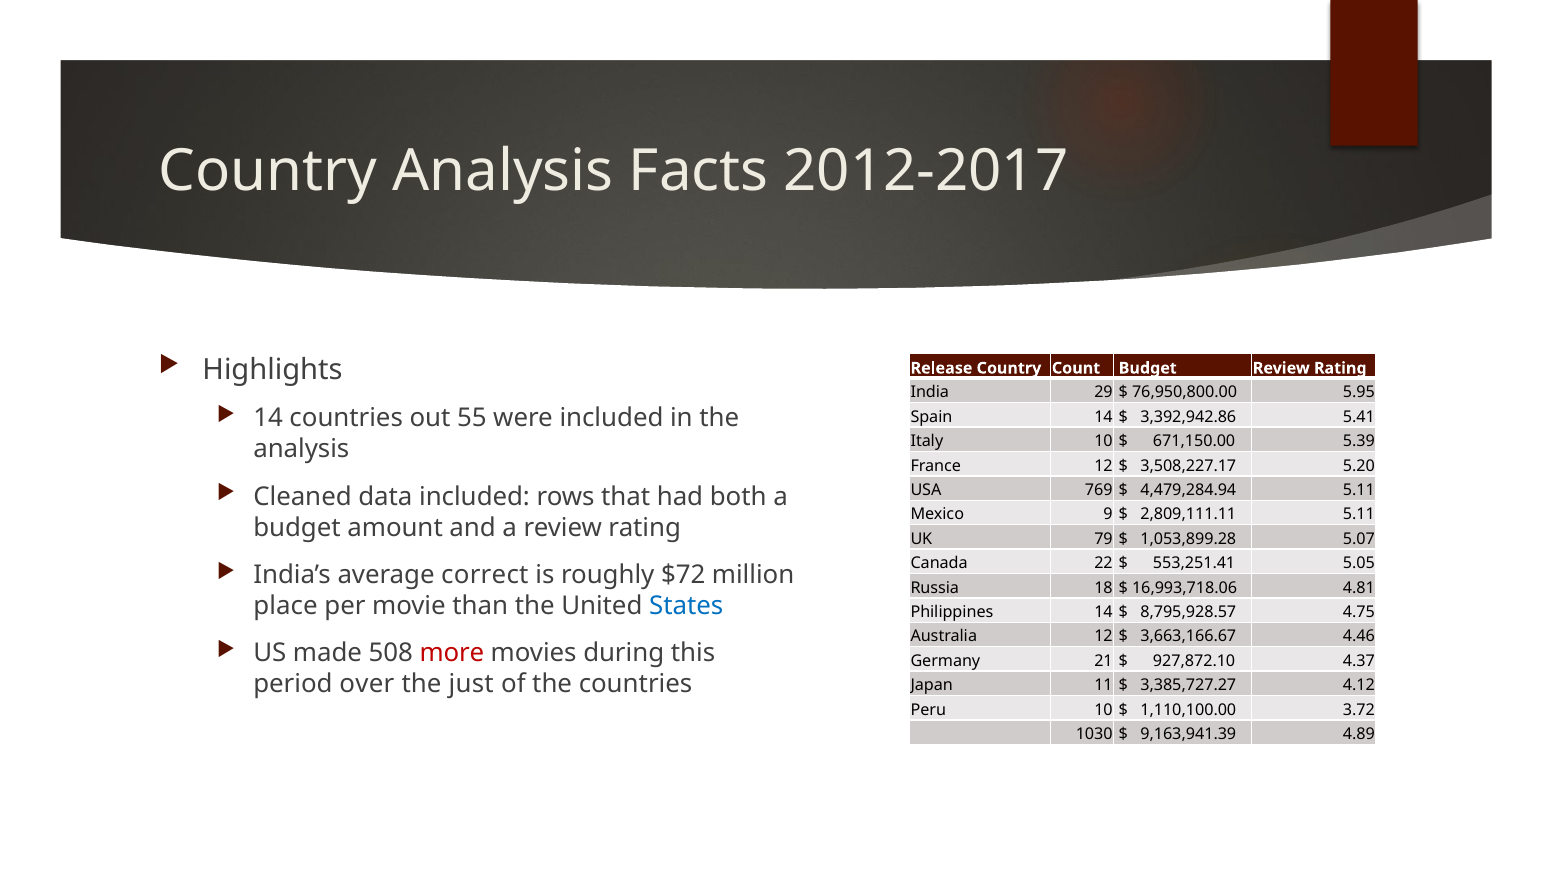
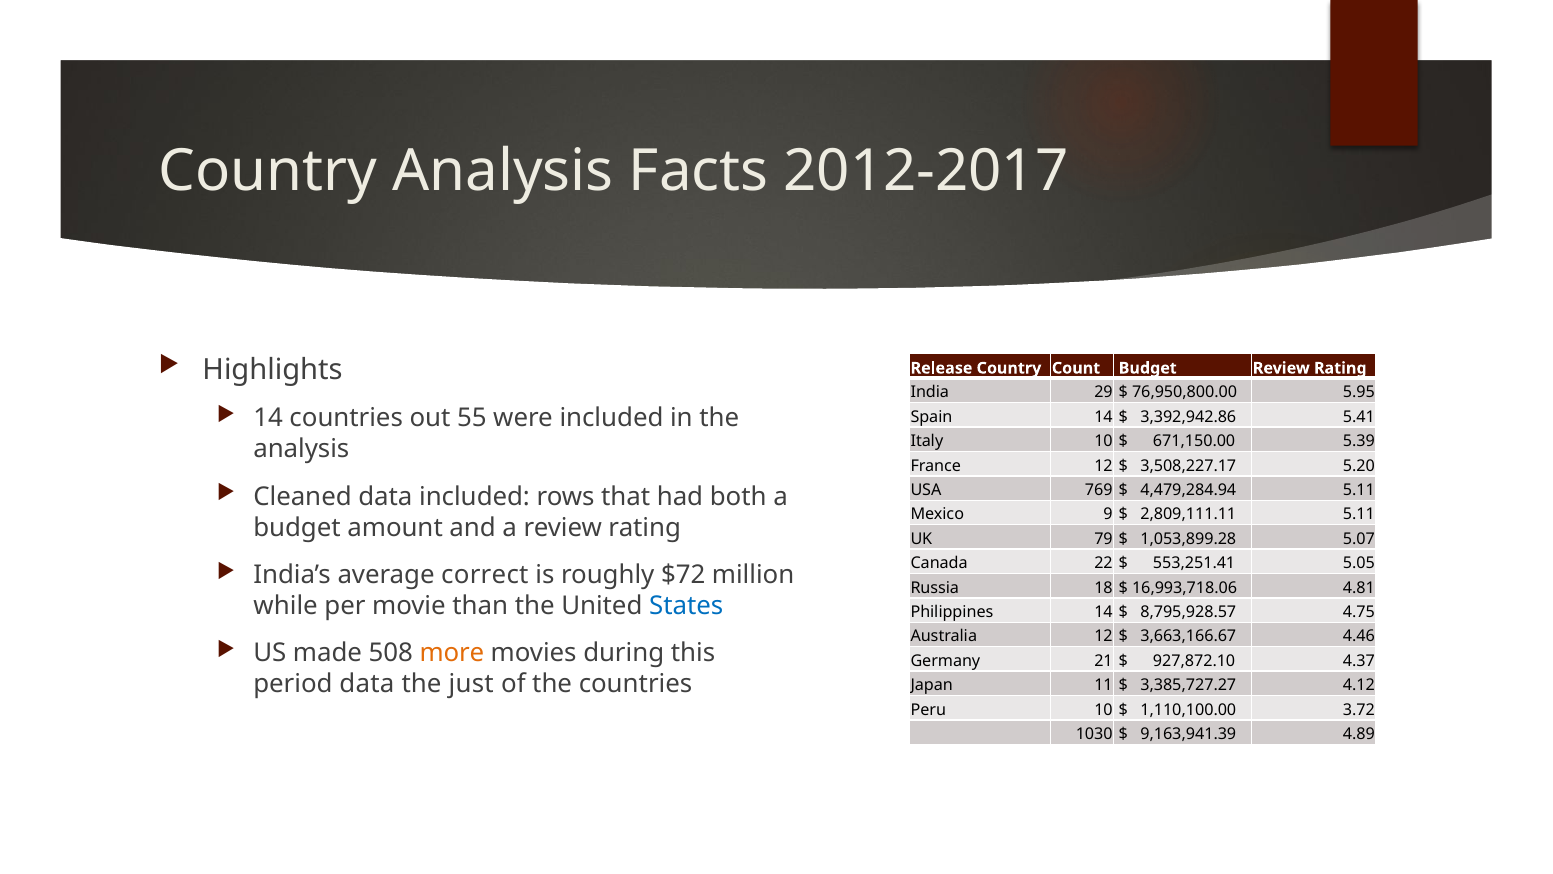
place: place -> while (286, 606)
more colour: red -> orange (452, 653)
period over: over -> data (367, 684)
